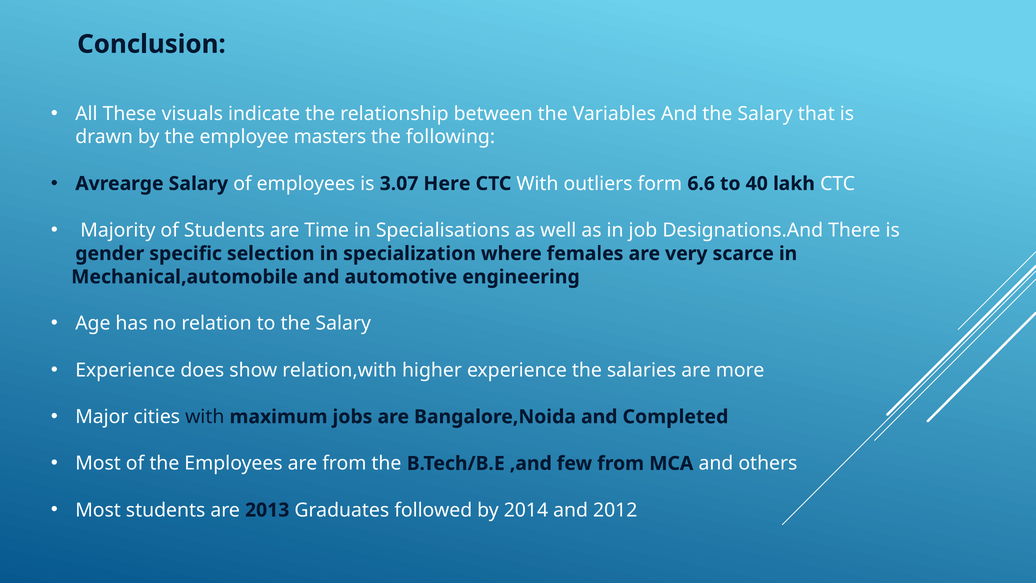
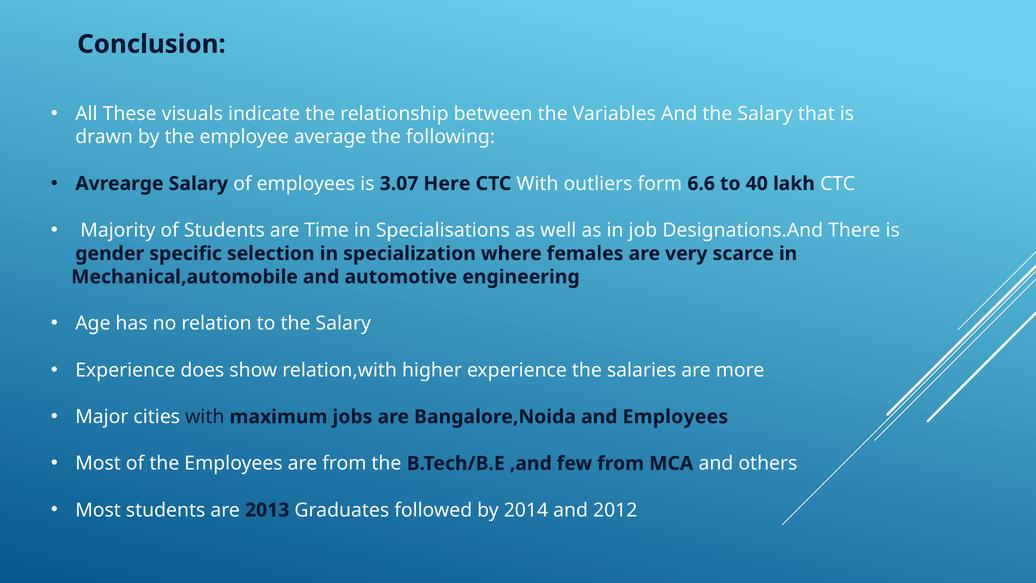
masters: masters -> average (330, 137)
and Completed: Completed -> Employees (675, 417)
